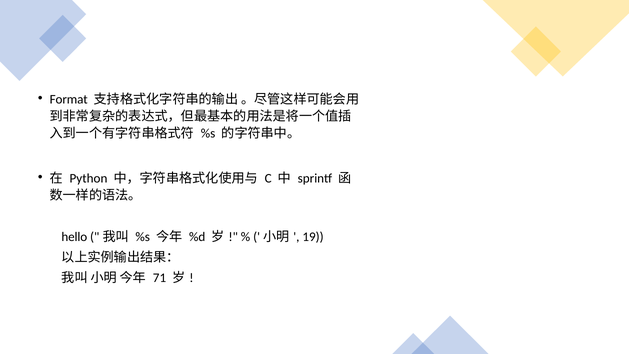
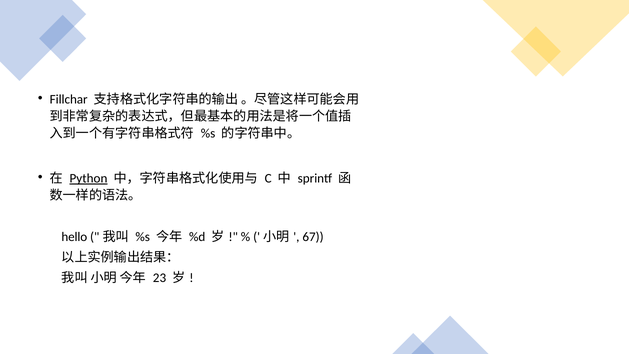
Format: Format -> Fillchar (69, 99)
Python underline: none -> present (88, 178)
19: 19 -> 67 (313, 237)
71: 71 -> 23 (160, 278)
